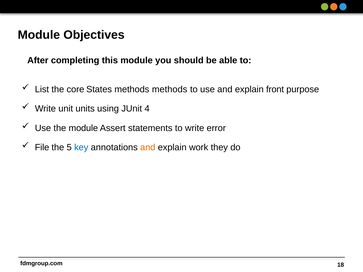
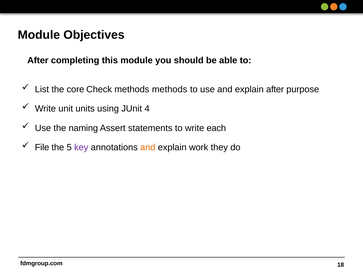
States: States -> Check (99, 89)
explain front: front -> after (275, 89)
the module: module -> naming (83, 128)
error: error -> each (216, 128)
key colour: blue -> purple (81, 147)
